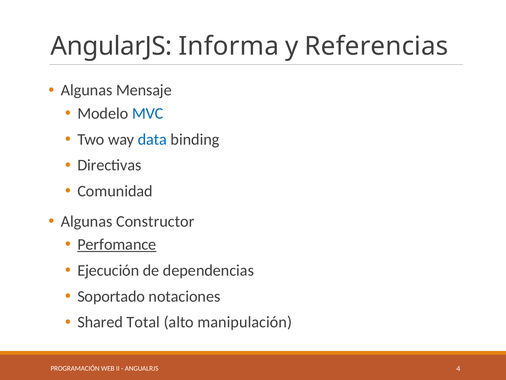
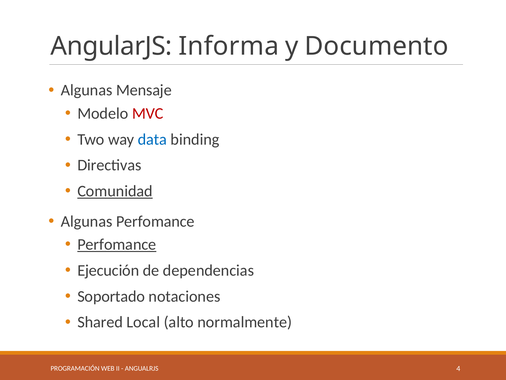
Referencias: Referencias -> Documento (377, 46)
MVC colour: blue -> red (148, 113)
Comunidad underline: none -> present (115, 191)
Algunas Constructor: Constructor -> Perfomance (155, 221)
Total: Total -> Local (143, 322)
manipulación: manipulación -> normalmente (245, 322)
